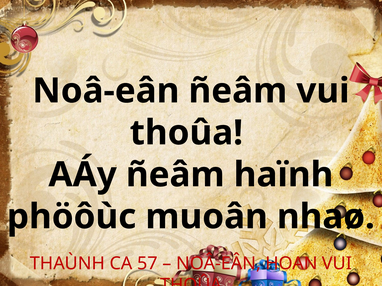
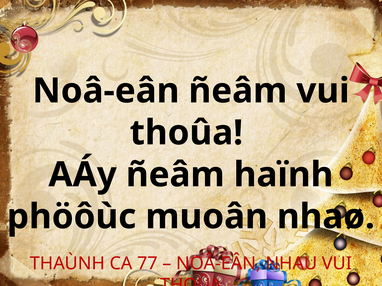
57: 57 -> 77 (147, 264)
HOAN: HOAN -> NHAU (291, 264)
